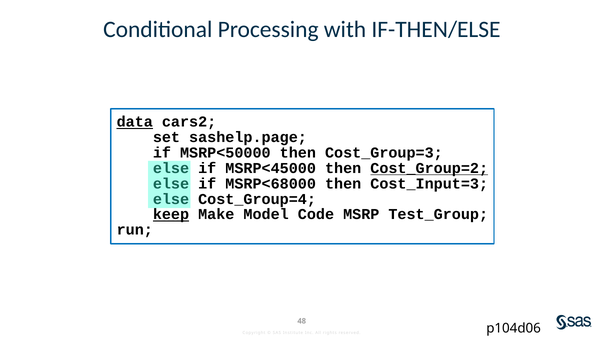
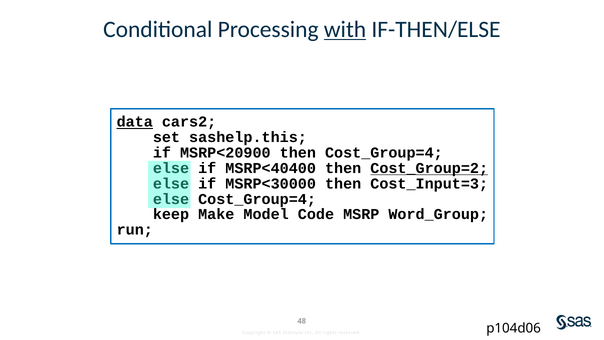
with underline: none -> present (345, 29)
sashelp.page: sashelp.page -> sashelp.this (248, 137)
MSRP<50000: MSRP<50000 -> MSRP<20900 (225, 153)
then Cost_Group=3: Cost_Group=3 -> Cost_Group=4 (384, 153)
MSRP<45000: MSRP<45000 -> MSRP<40400 (271, 168)
MSRP<68000: MSRP<68000 -> MSRP<30000 (271, 184)
keep underline: present -> none (171, 214)
Test_Group: Test_Group -> Word_Group (438, 214)
